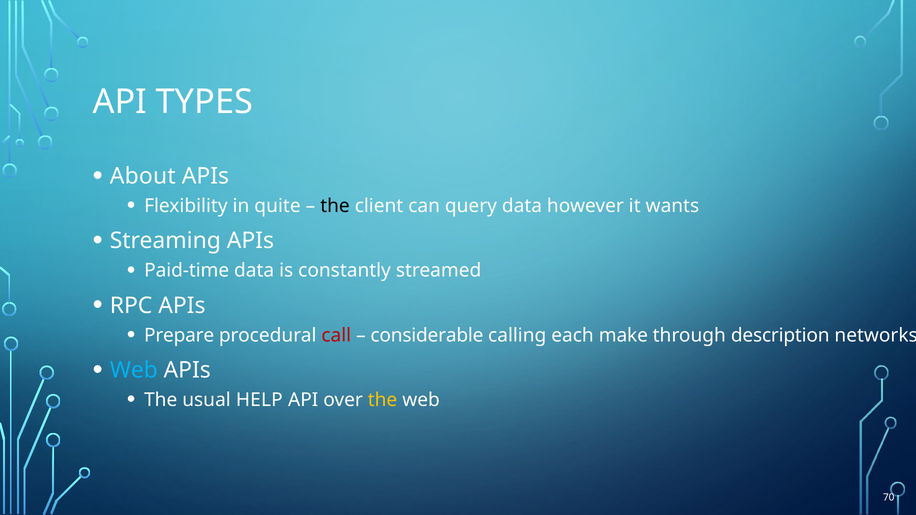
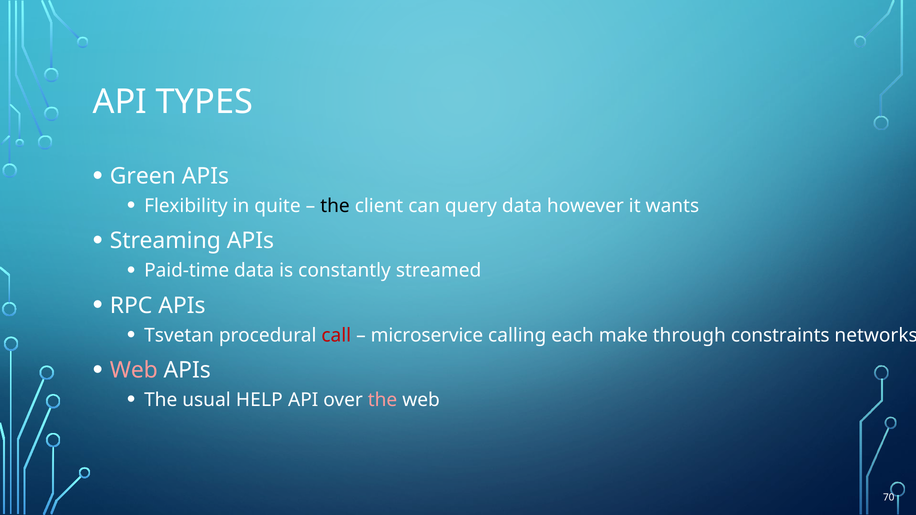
About: About -> Green (143, 176)
Prepare: Prepare -> Tsvetan (179, 335)
considerable: considerable -> microservice (427, 335)
description: description -> constraints (780, 335)
Web colour: light blue -> pink (134, 371)
the colour: yellow -> pink (383, 400)
